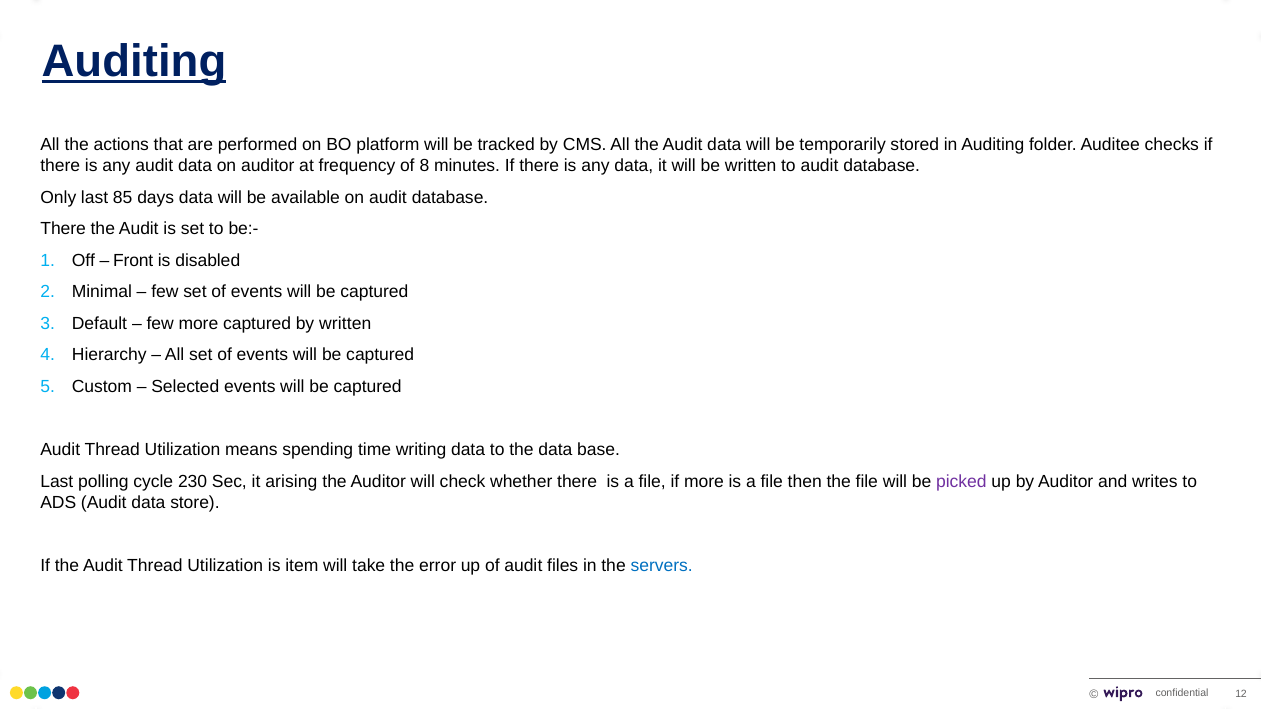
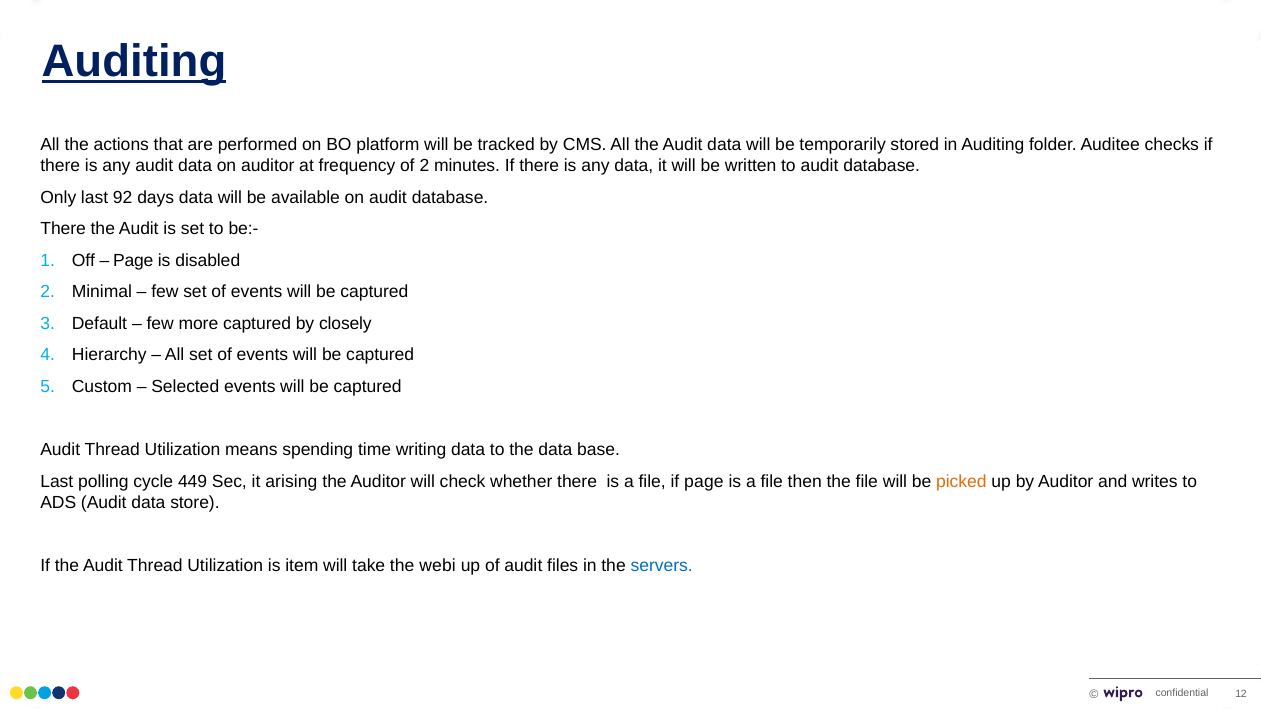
of 8: 8 -> 2 (424, 166)
85: 85 -> 92 (123, 197)
Front: Front -> Page (133, 260)
by written: written -> closely (345, 324)
230: 230 -> 449 (193, 481)
if more: more -> page (704, 481)
picked colour: purple -> orange (961, 481)
error: error -> webi (438, 566)
